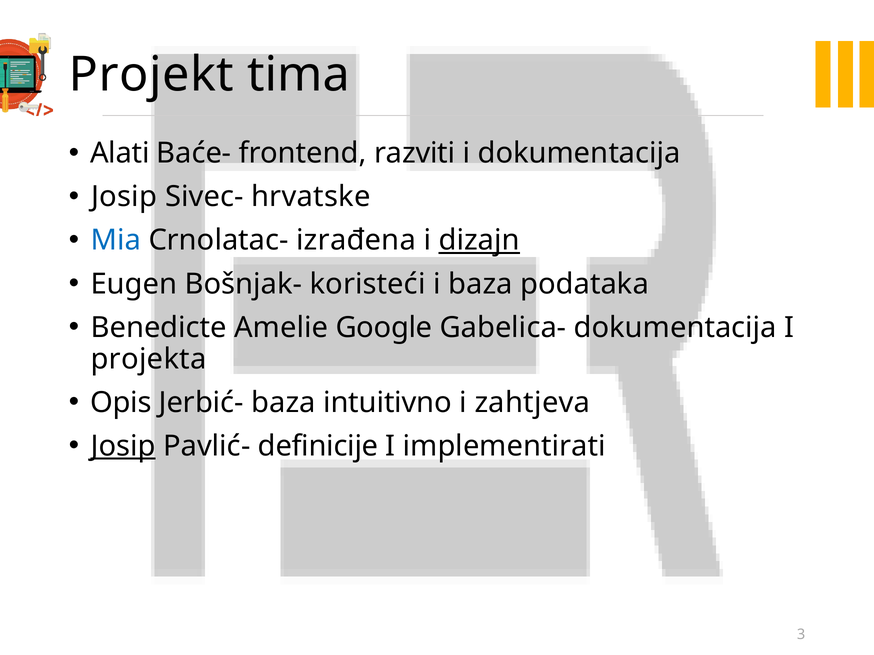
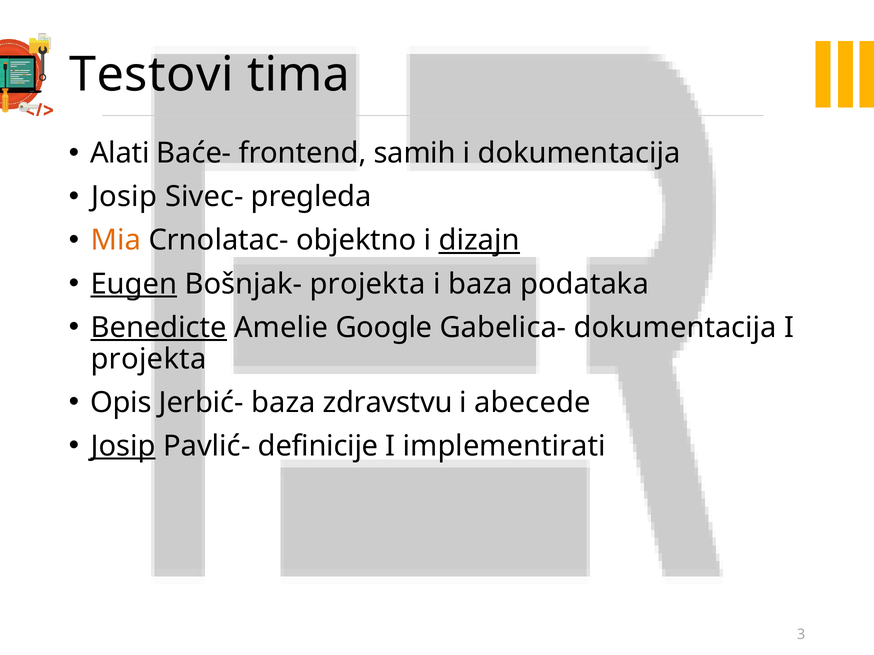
Projekt: Projekt -> Testovi (151, 75)
razviti: razviti -> samih (415, 153)
hrvatske: hrvatske -> pregleda (311, 197)
Mia colour: blue -> orange (116, 241)
izrađena: izrađena -> objektno (356, 241)
Eugen underline: none -> present (134, 284)
Bošnjak- koristeći: koristeći -> projekta (368, 284)
Benedicte underline: none -> present (159, 328)
intuitivno: intuitivno -> zdravstvu (388, 403)
zahtjeva: zahtjeva -> abecede (532, 403)
